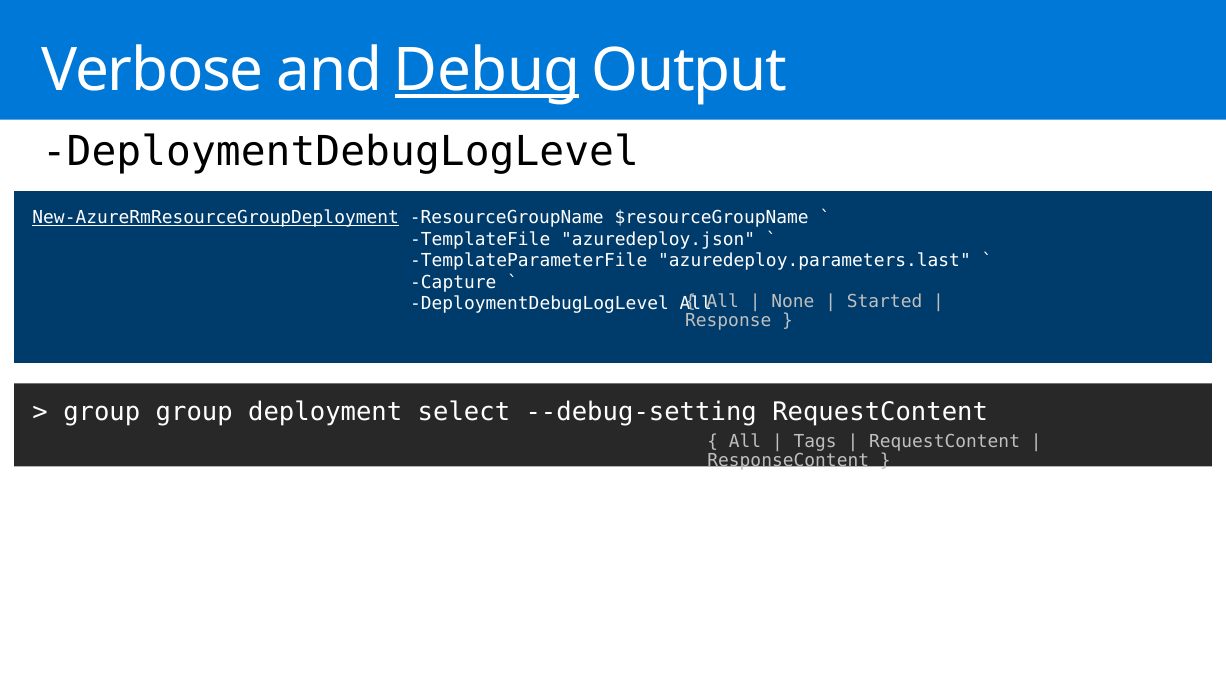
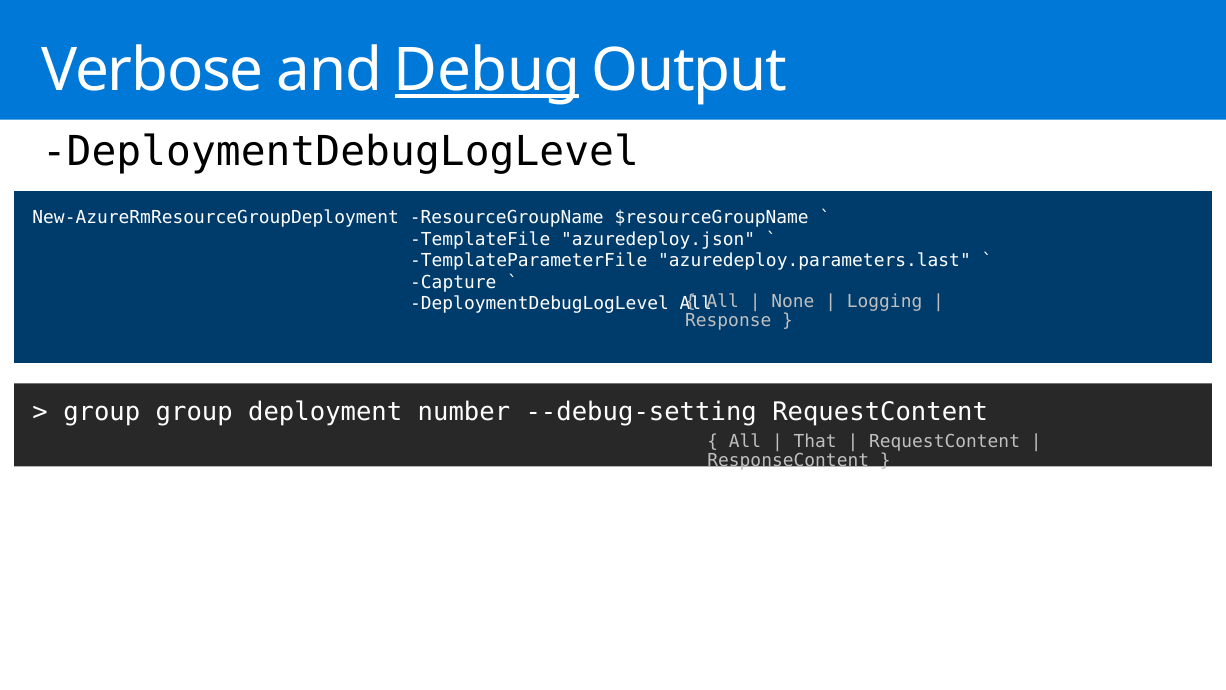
New-AzureRmResourceGroupDeployment underline: present -> none (216, 218)
Started: Started -> Logging (885, 301)
select: select -> number (464, 412)
Tags: Tags -> That (815, 441)
